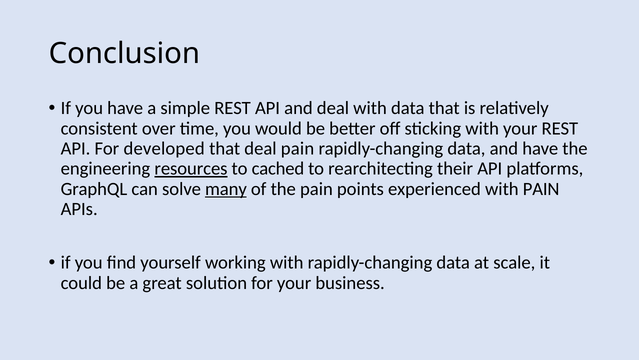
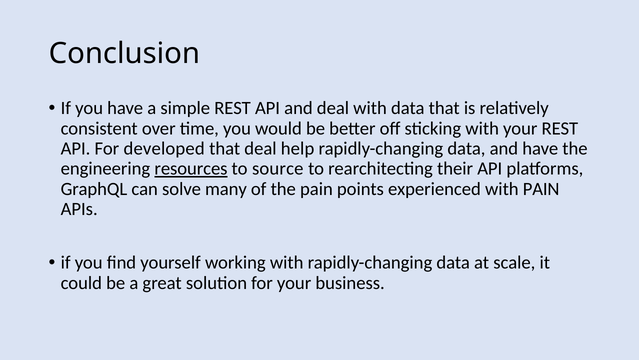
deal pain: pain -> help (298, 148)
cached: cached -> source (278, 168)
many underline: present -> none (226, 189)
